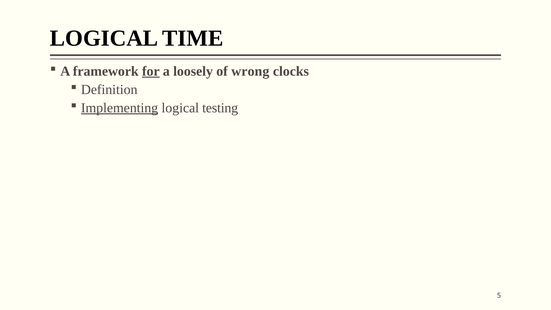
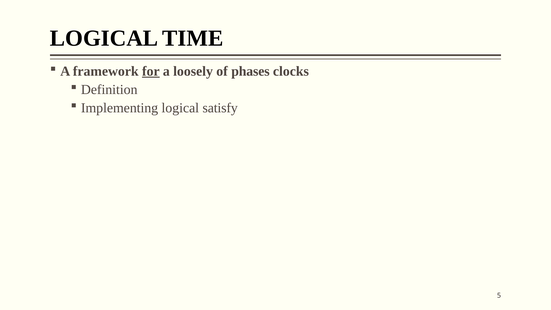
wrong: wrong -> phases (250, 71)
Implementing underline: present -> none (120, 108)
testing: testing -> satisfy (220, 108)
